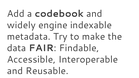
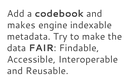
widely: widely -> makes (21, 25)
